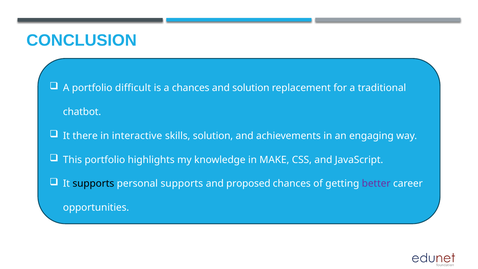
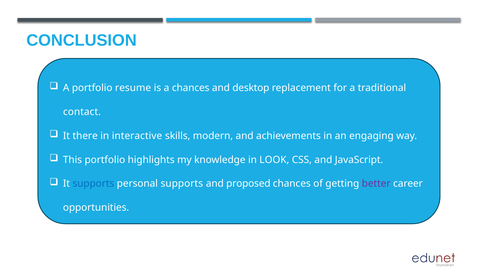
difficult: difficult -> resume (133, 88)
and solution: solution -> desktop (251, 88)
chatbot: chatbot -> contact (82, 112)
skills solution: solution -> modern (213, 136)
MAKE: MAKE -> LOOK (274, 160)
supports colour: black -> blue (93, 184)
